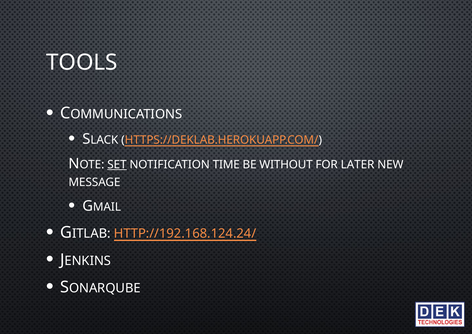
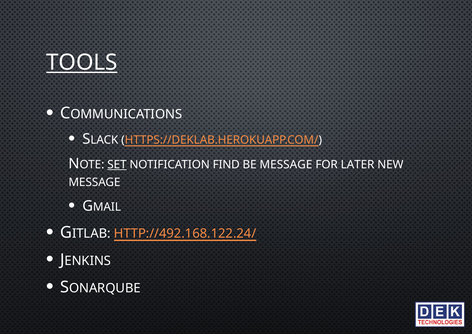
TOOLS underline: none -> present (82, 63)
TIME: TIME -> FIND (226, 165)
BE WITHOUT: WITHOUT -> MESSAGE (286, 165)
HTTP://192.168.124.24/: HTTP://192.168.124.24/ -> HTTP://492.168.122.24/ (185, 233)
